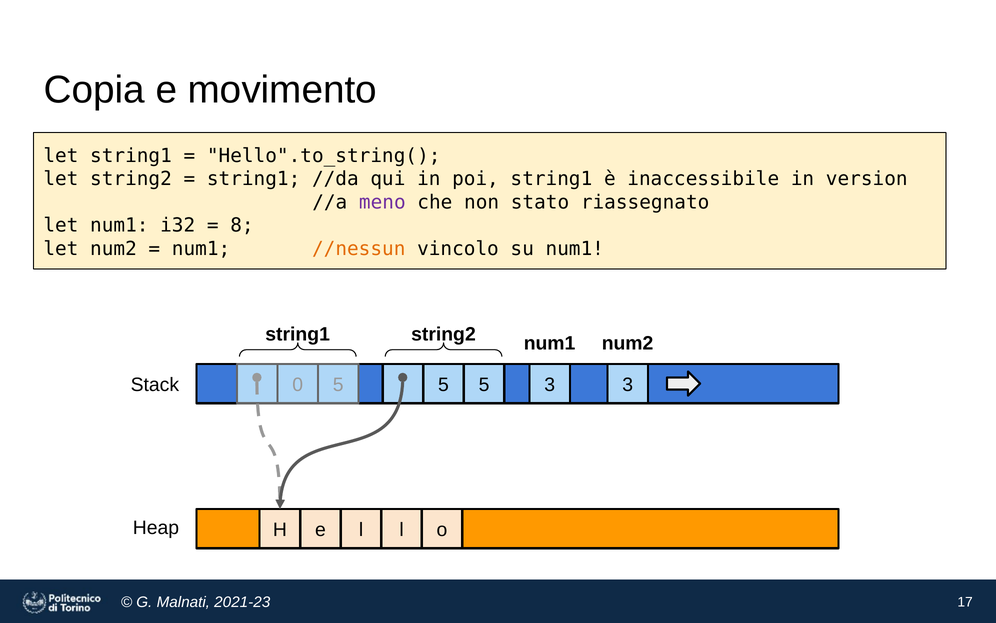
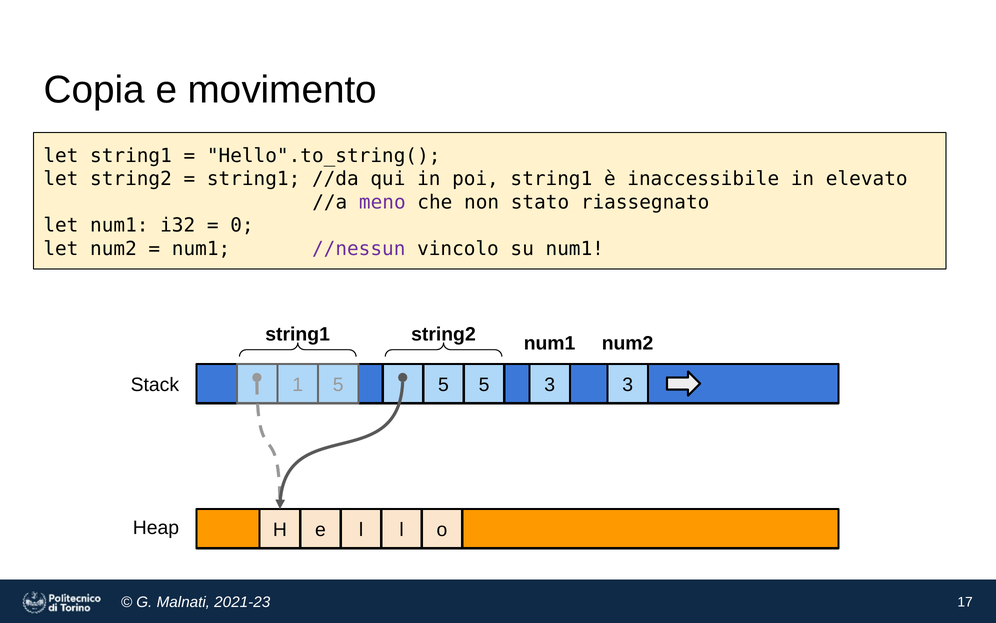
version: version -> elevato (867, 179)
8: 8 -> 0 (242, 225)
//nessun colour: orange -> purple (359, 249)
0: 0 -> 1 (298, 385)
